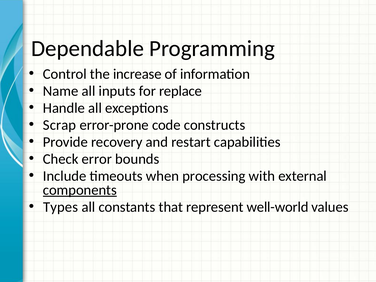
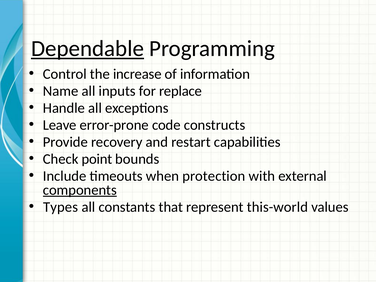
Dependable underline: none -> present (87, 49)
Scrap: Scrap -> Leave (60, 125)
error: error -> point (97, 159)
processing: processing -> protection (214, 176)
well-world: well-world -> this-world (277, 207)
